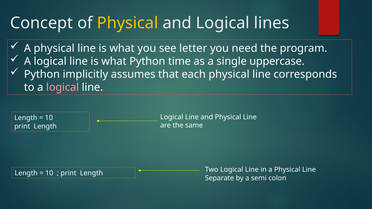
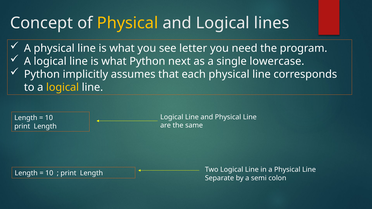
time: time -> next (179, 61)
uppercase: uppercase -> lowercase (277, 61)
logical colour: pink -> yellow (63, 88)
